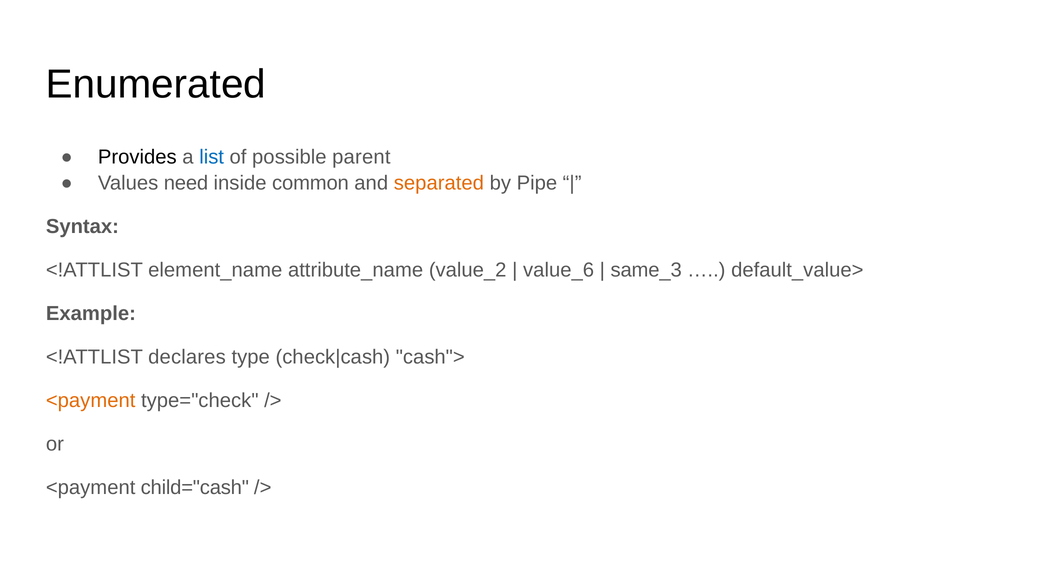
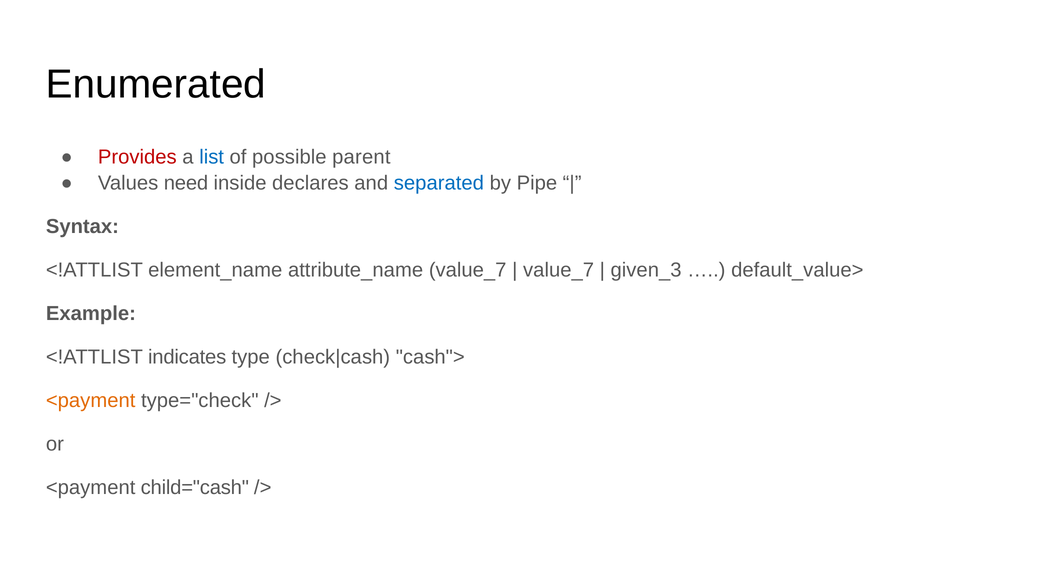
Provides colour: black -> red (137, 157)
common: common -> declares (310, 183)
separated colour: orange -> blue (439, 183)
attribute_name value_2: value_2 -> value_7 (468, 270)
value_6: value_6 -> value_7 (559, 270)
same_3: same_3 -> given_3 (646, 270)
declares: declares -> indicates (187, 357)
